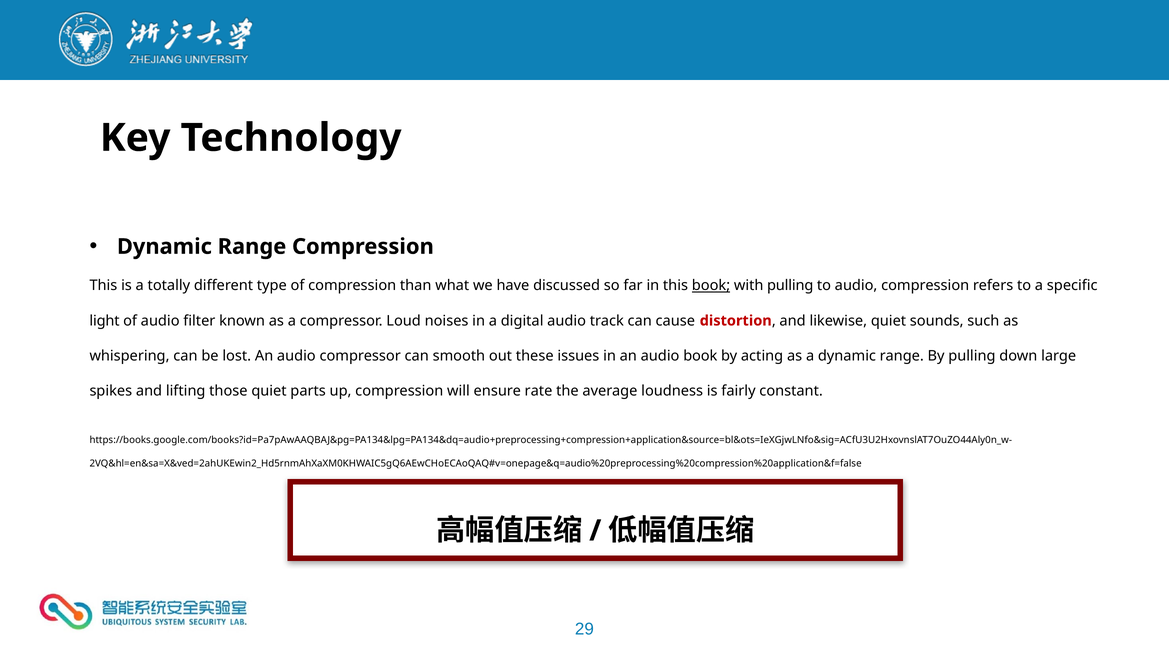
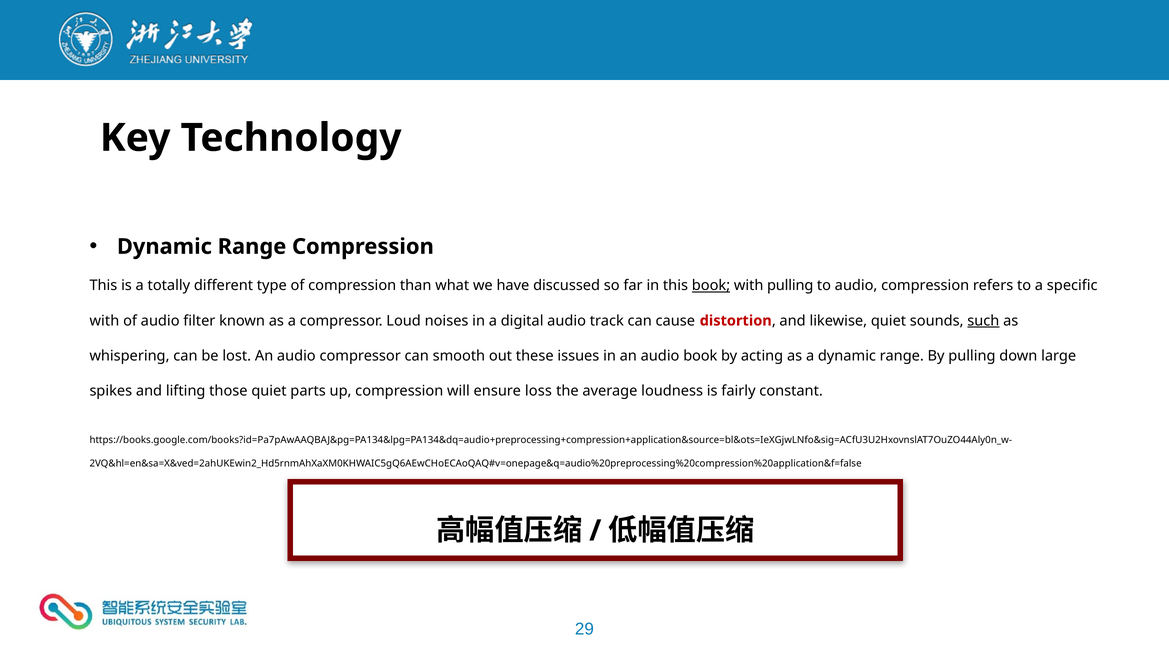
light: light -> with (104, 320)
such underline: none -> present (983, 320)
rate: rate -> loss (538, 391)
